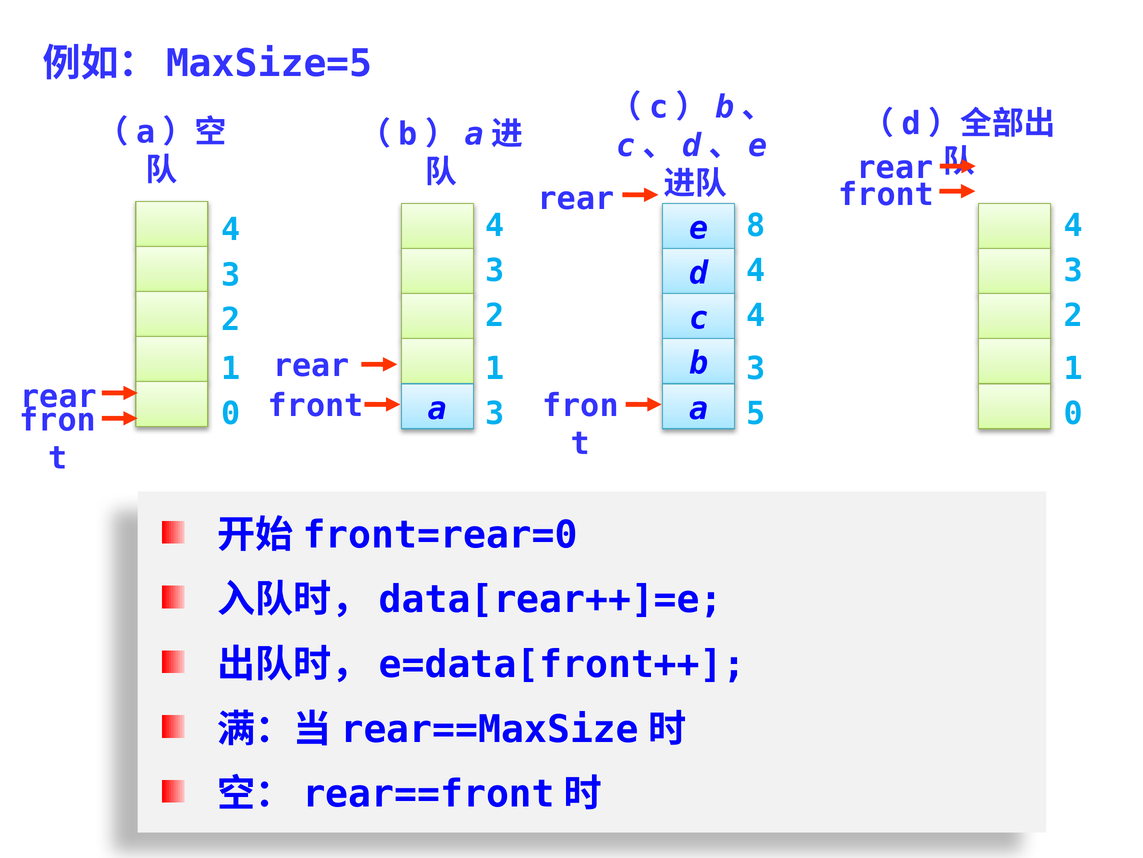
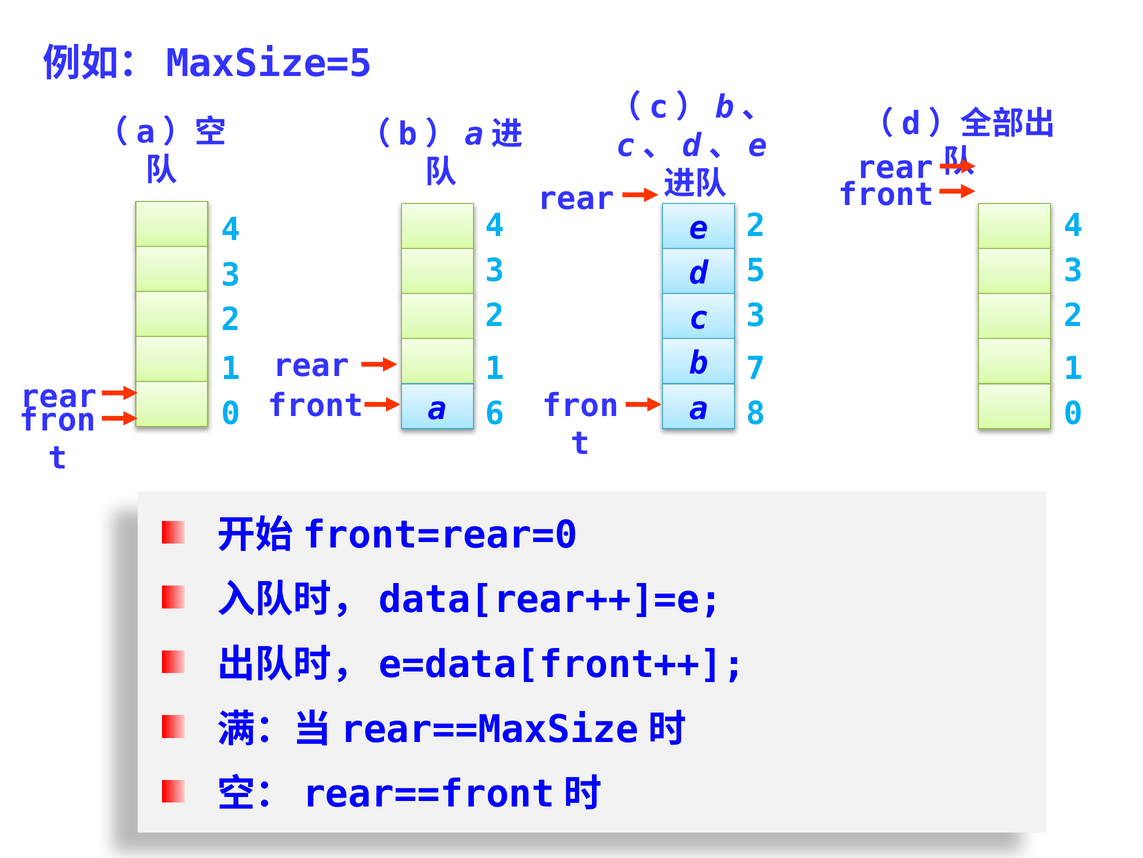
e 8: 8 -> 2 (756, 226)
d 4: 4 -> 5 (756, 271)
c 4: 4 -> 3 (756, 315)
b 3: 3 -> 7 (756, 368)
a 3: 3 -> 6 (495, 413)
5: 5 -> 8 (756, 413)
